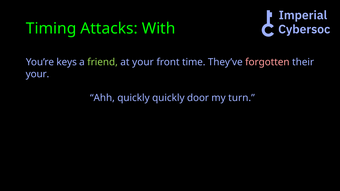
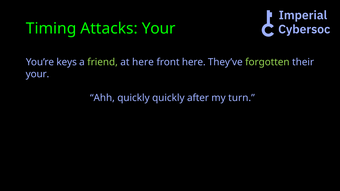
Attacks With: With -> Your (159, 29)
at your: your -> here (143, 62)
front time: time -> here (194, 62)
forgotten colour: pink -> light green (267, 62)
door: door -> after (198, 98)
